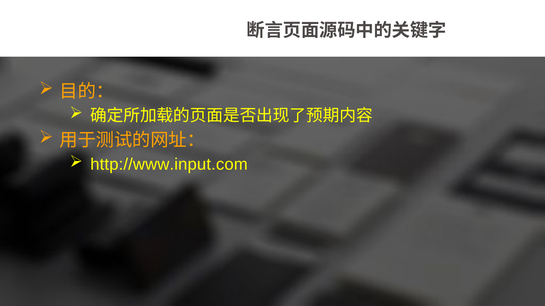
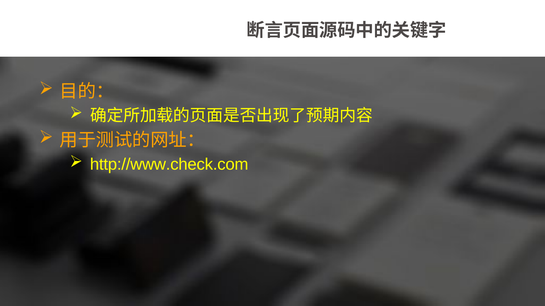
http://www.input.com: http://www.input.com -> http://www.check.com (169, 165)
